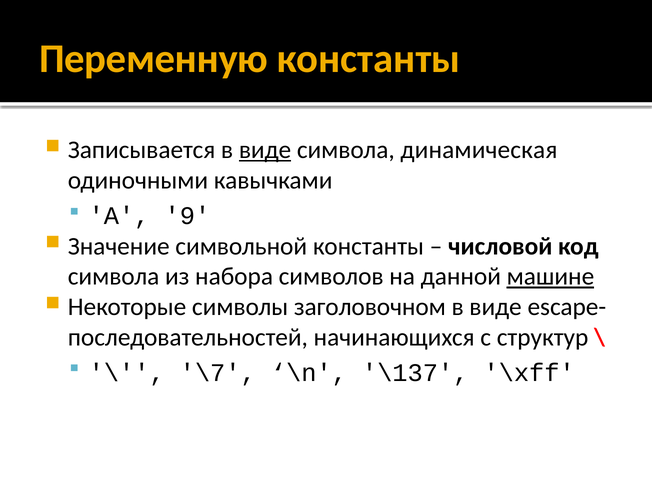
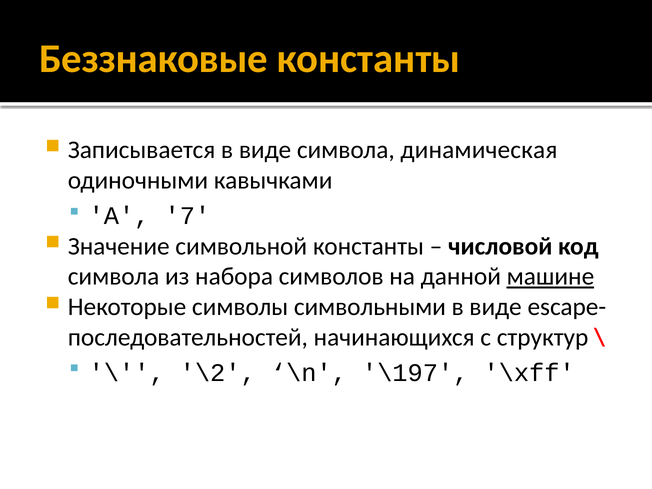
Переменную: Переменную -> Беззнаковые (154, 59)
виде underline: present -> none (265, 150)
9: 9 -> 7 (187, 216)
заголовочном: заголовочном -> символьными (370, 307)
\7: \7 -> \2 (218, 373)
\137: \137 -> \197 (415, 373)
